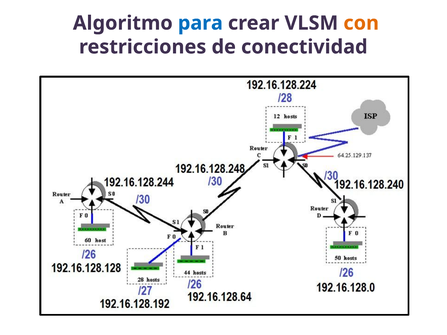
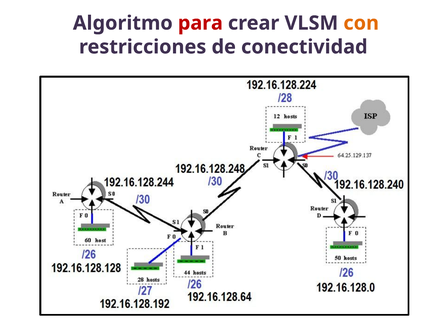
para colour: blue -> red (200, 23)
